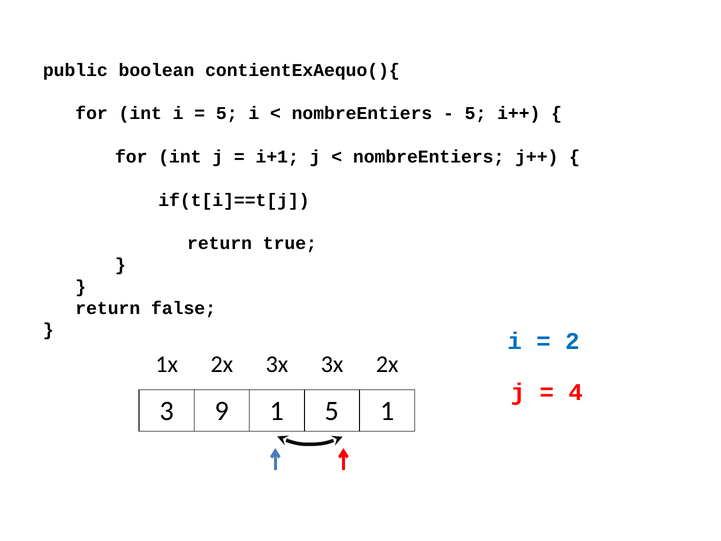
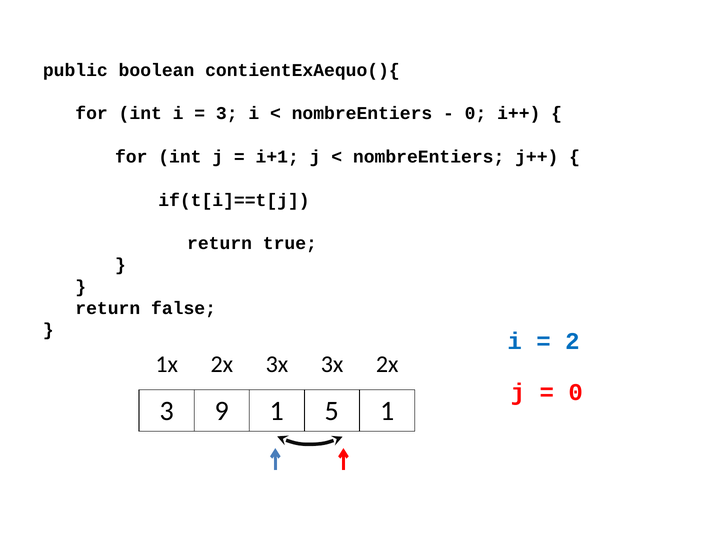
5: 5 -> 3 (227, 113)
5: 5 -> 0 (476, 113)
4: 4 -> 0 (576, 392)
